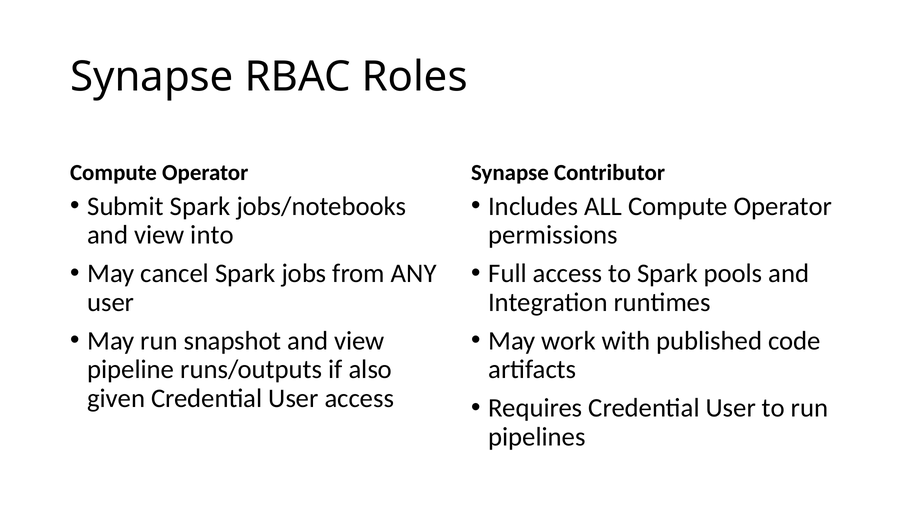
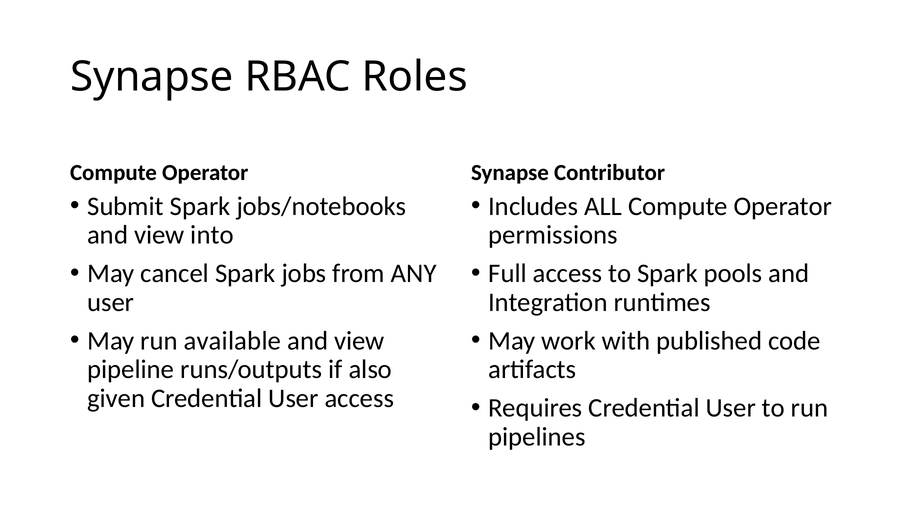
snapshot: snapshot -> available (232, 341)
